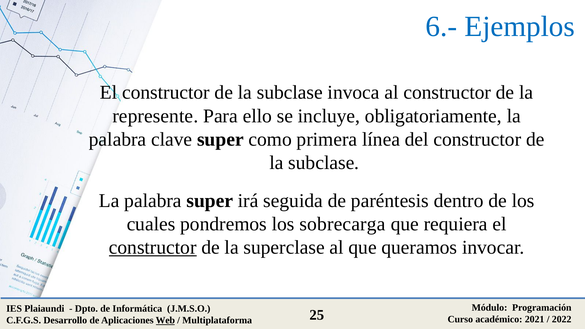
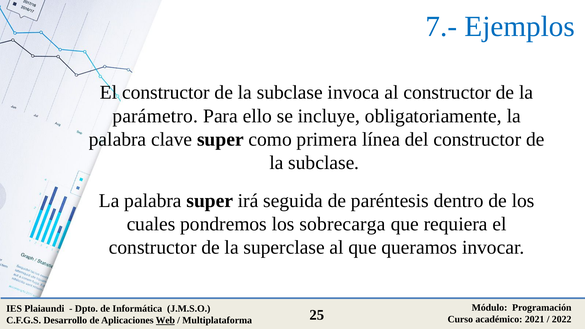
6.-: 6.- -> 7.- (441, 26)
represente: represente -> parámetro (155, 116)
constructor underline: present -> none (153, 248)
